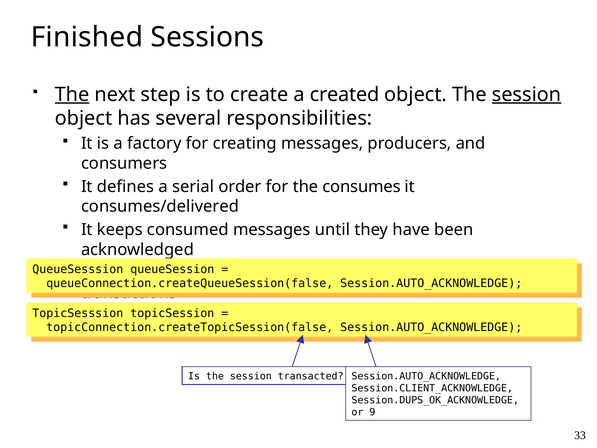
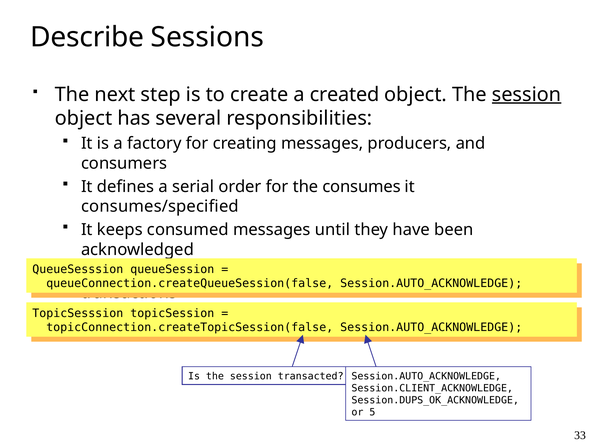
Finished: Finished -> Describe (87, 37)
The underline: present -> none (72, 94)
consumes/delivered: consumes/delivered -> consumes/specified (160, 206)
9: 9 -> 5 (372, 412)
